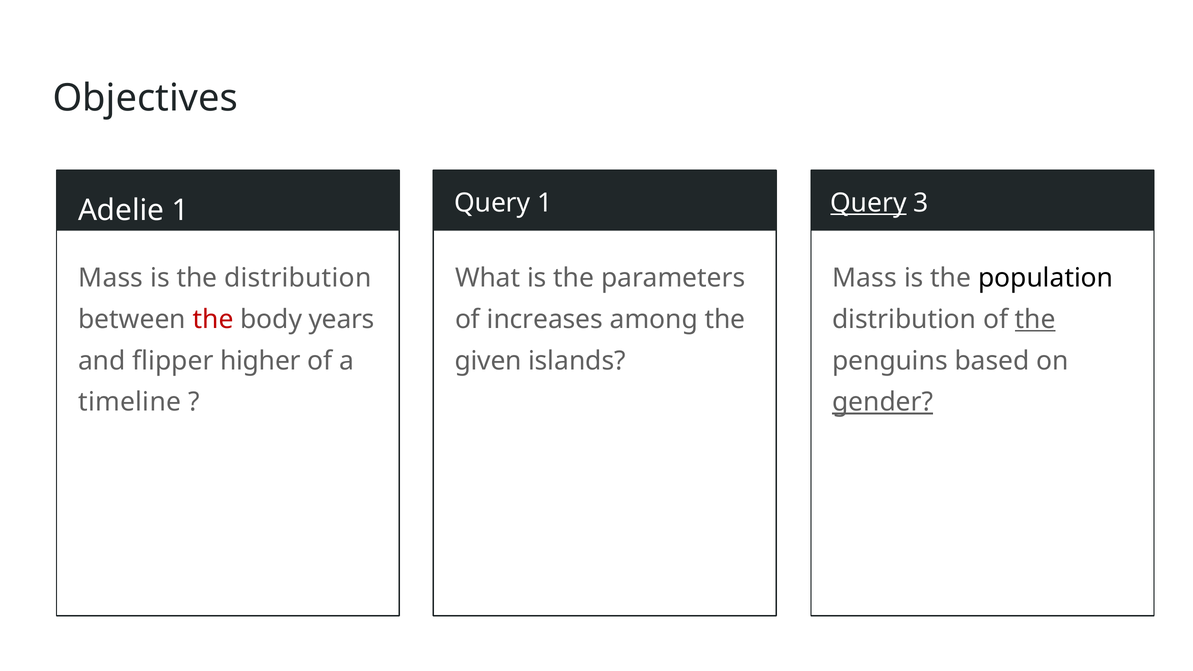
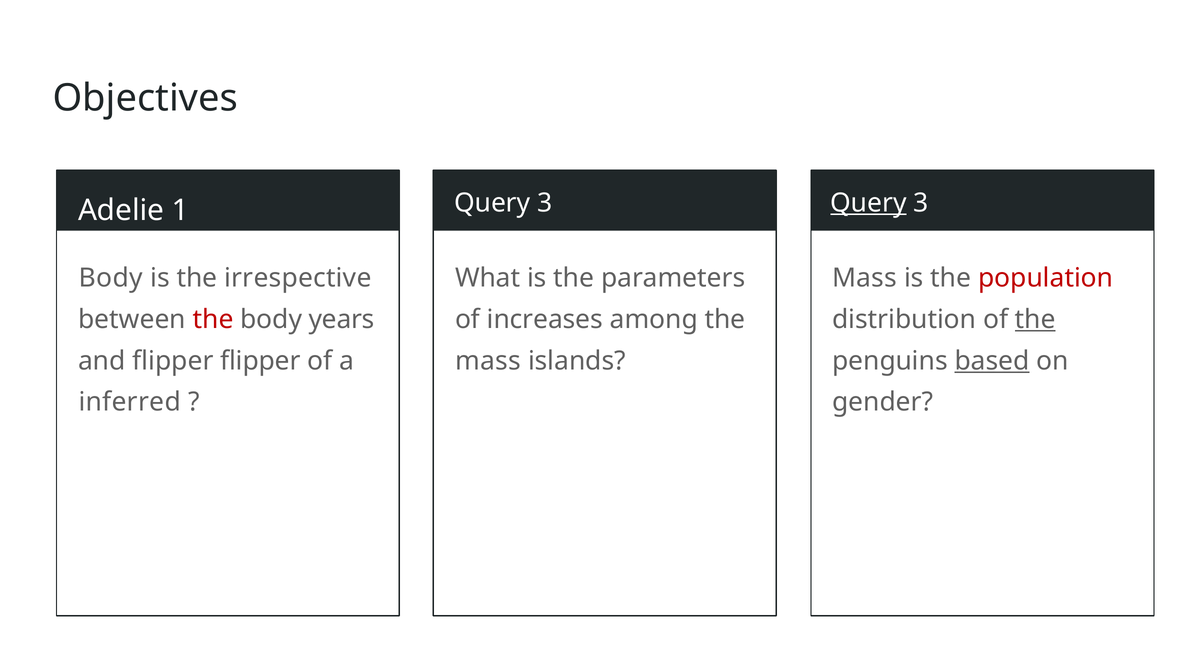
1: 1 -> 3 (545, 203)
Mass: Mass -> Body (111, 278)
the distribution: distribution -> irrespective (298, 278)
population colour: black -> red (1046, 278)
flipper higher: higher -> flipper (260, 361)
given: given -> mass (488, 361)
based underline: none -> present (992, 361)
timeline: timeline -> inferred (130, 402)
gender underline: present -> none (883, 402)
